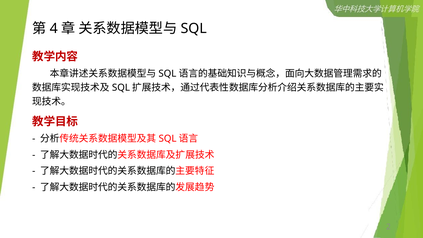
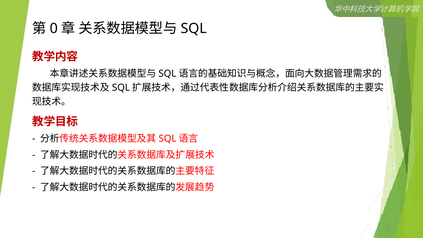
4: 4 -> 0 (54, 29)
